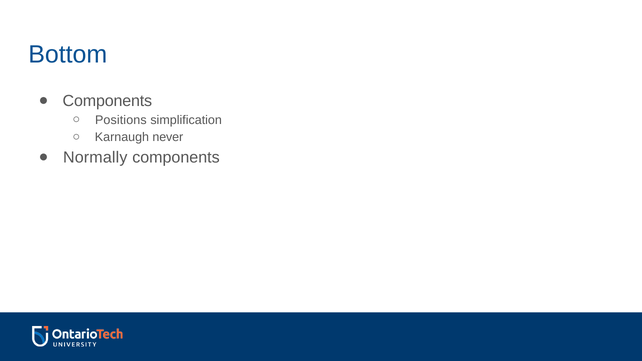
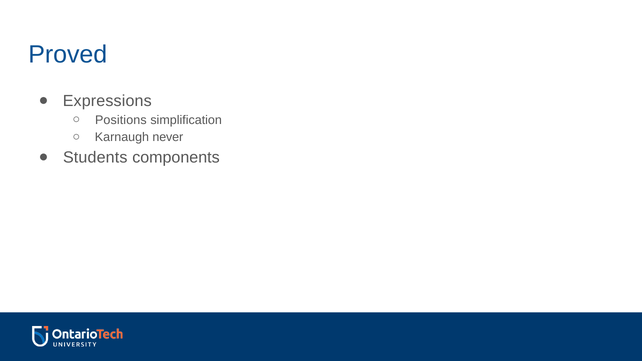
Bottom: Bottom -> Proved (68, 54)
Components: Components -> Expressions (107, 101)
Normally: Normally -> Students (95, 158)
